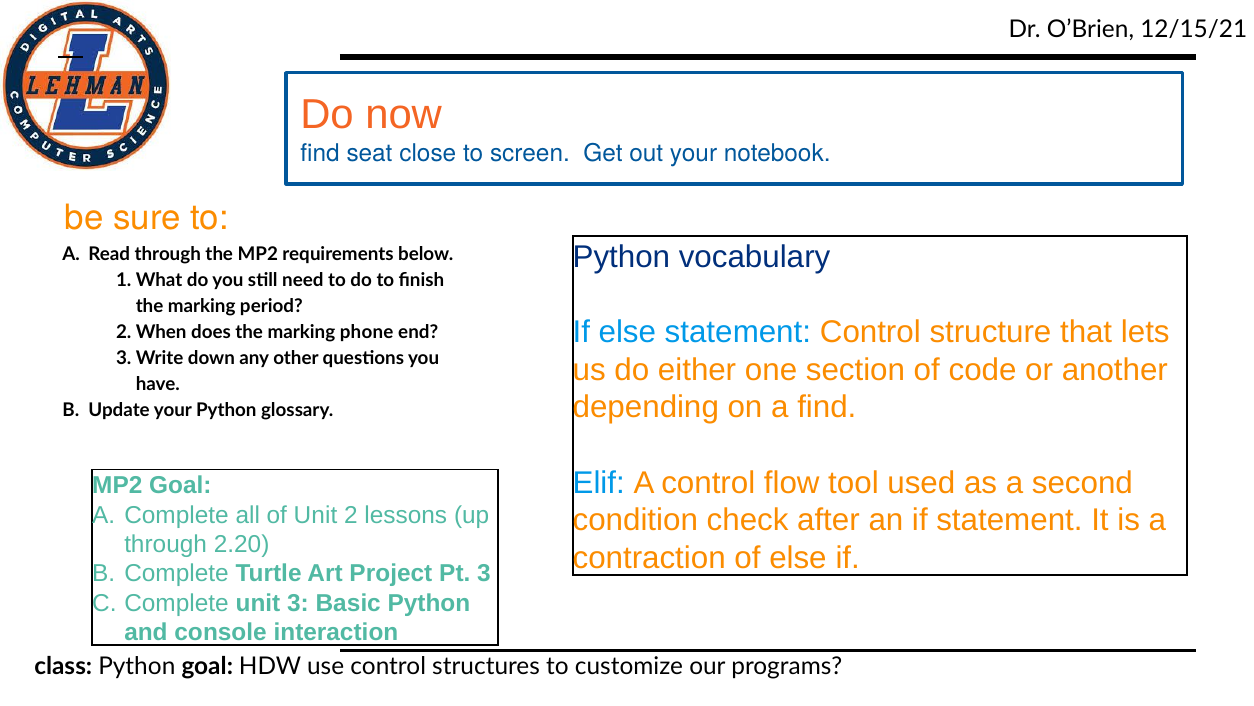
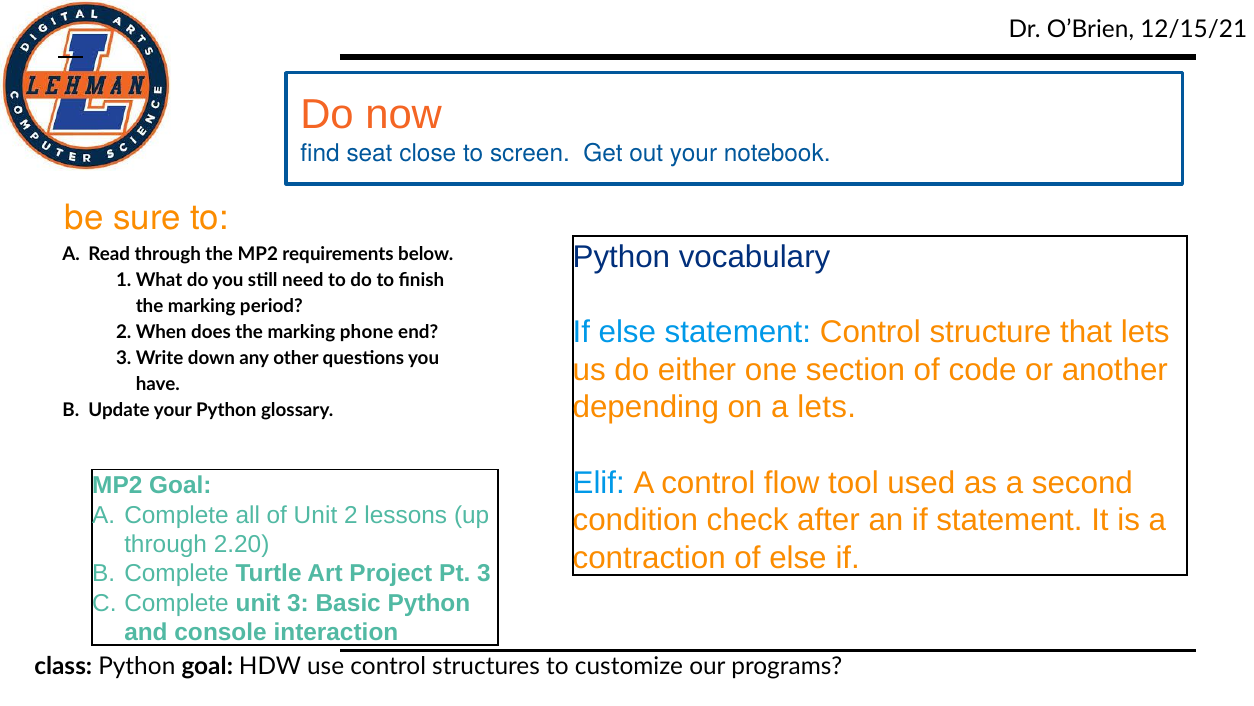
a find: find -> lets (827, 407)
